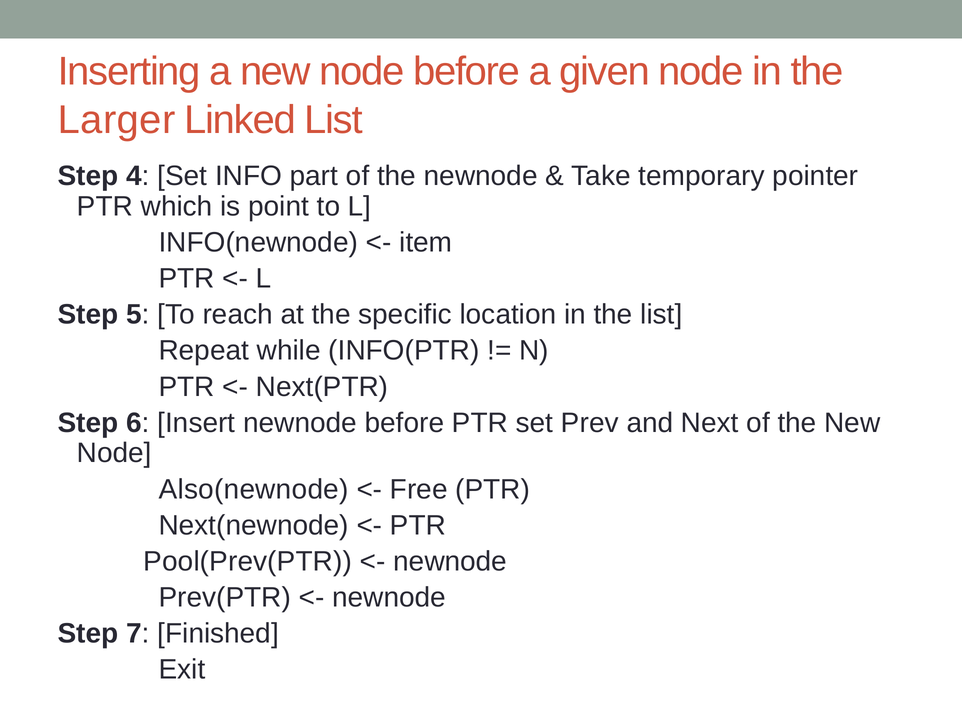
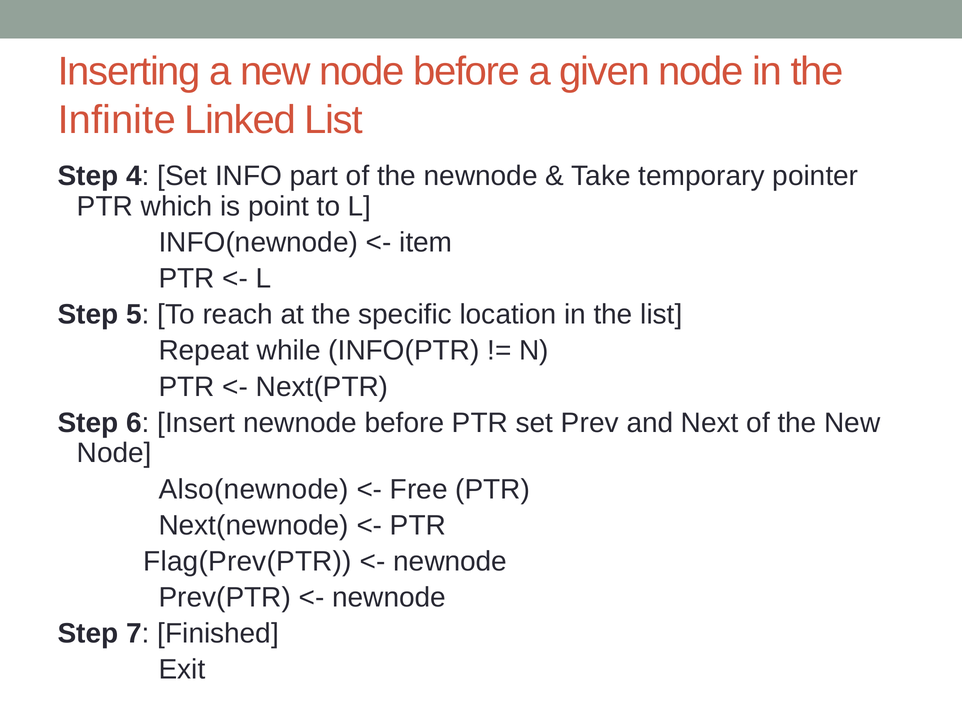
Larger: Larger -> Infinite (117, 120)
Pool(Prev(PTR: Pool(Prev(PTR -> Flag(Prev(PTR (248, 561)
